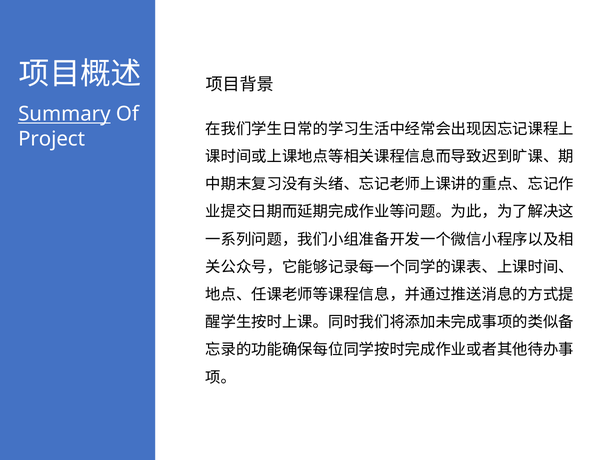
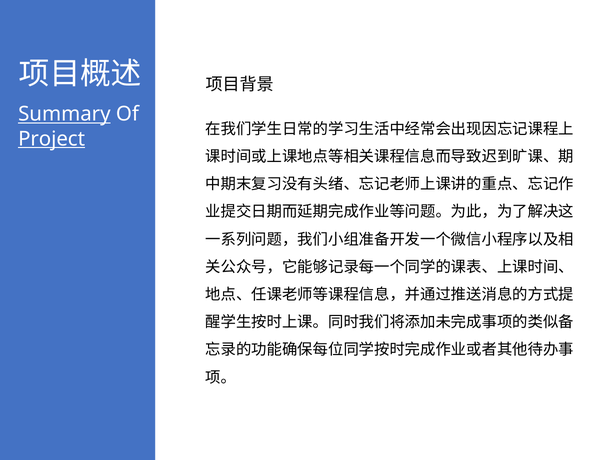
Project underline: none -> present (52, 139)
